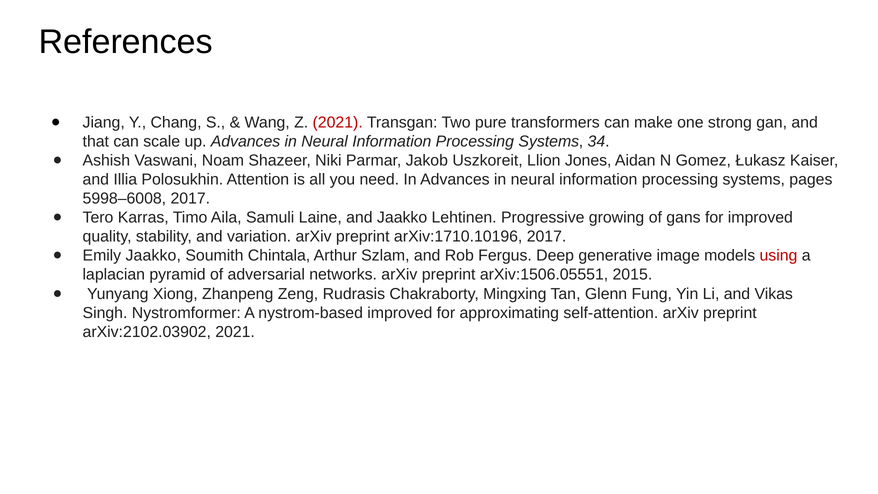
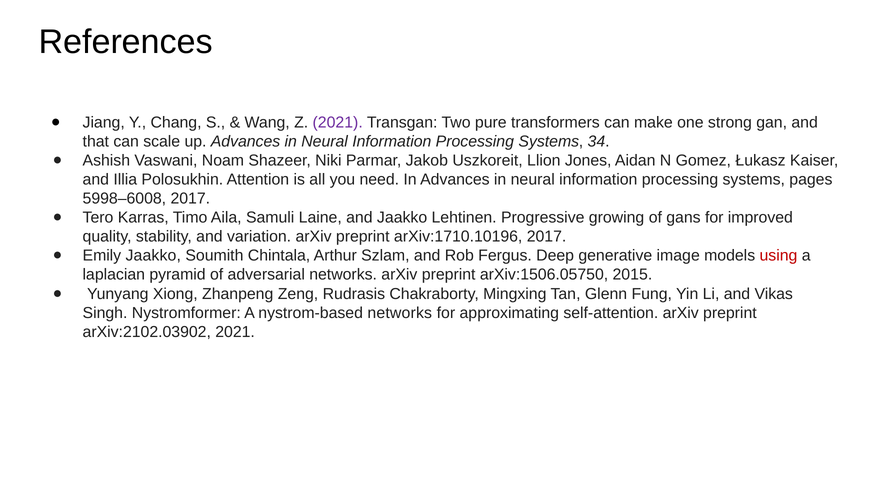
2021 colour: red -> purple (338, 122)
arXiv:1506.05551: arXiv:1506.05551 -> arXiv:1506.05750 (544, 275)
nystrom-based improved: improved -> networks (400, 313)
